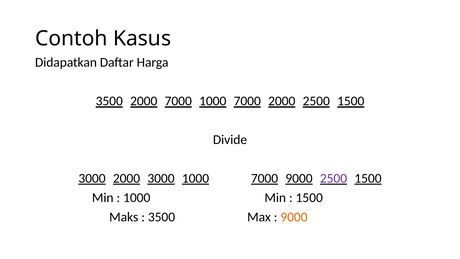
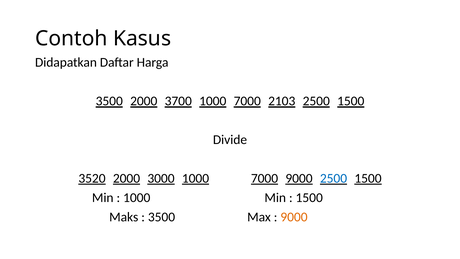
2000 7000: 7000 -> 3700 (178, 101)
7000 2000: 2000 -> 2103 (282, 101)
3000: 3000 -> 3520 (92, 178)
2500 colour: purple -> blue (333, 178)
